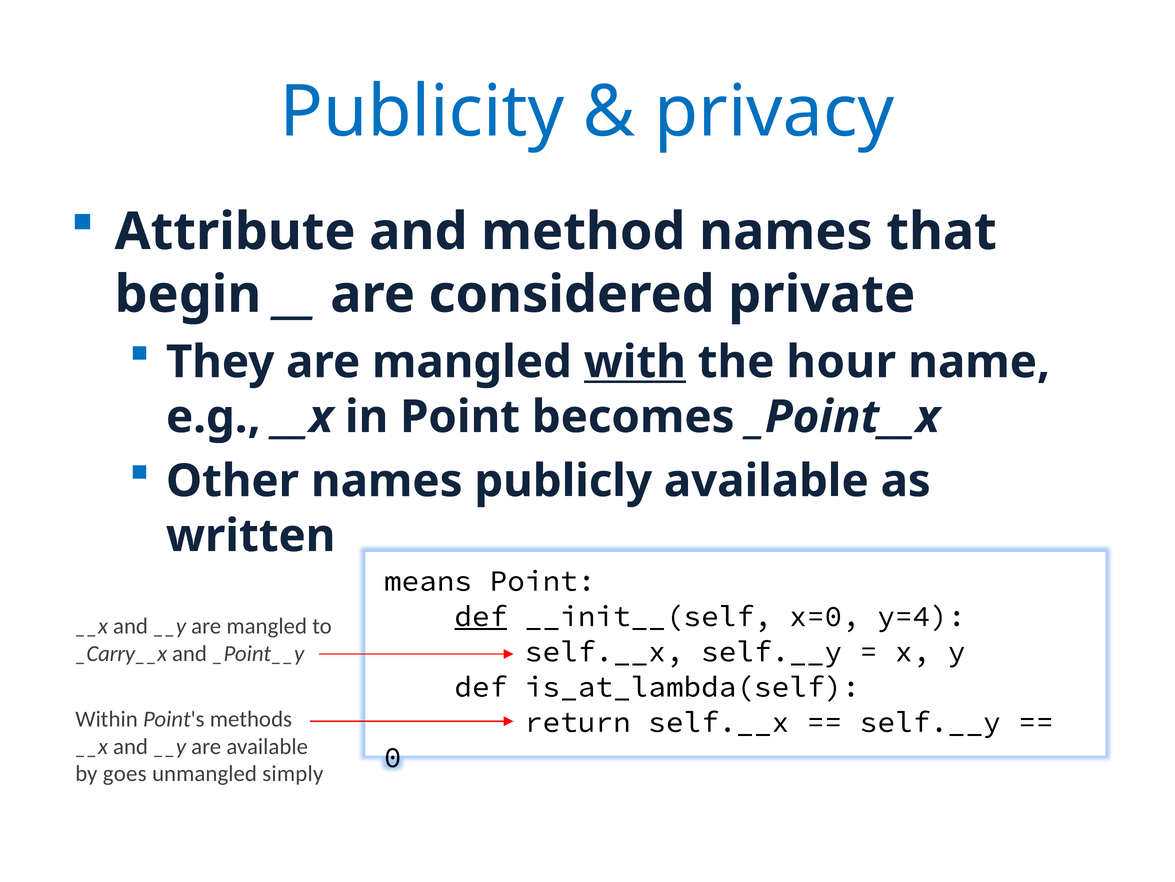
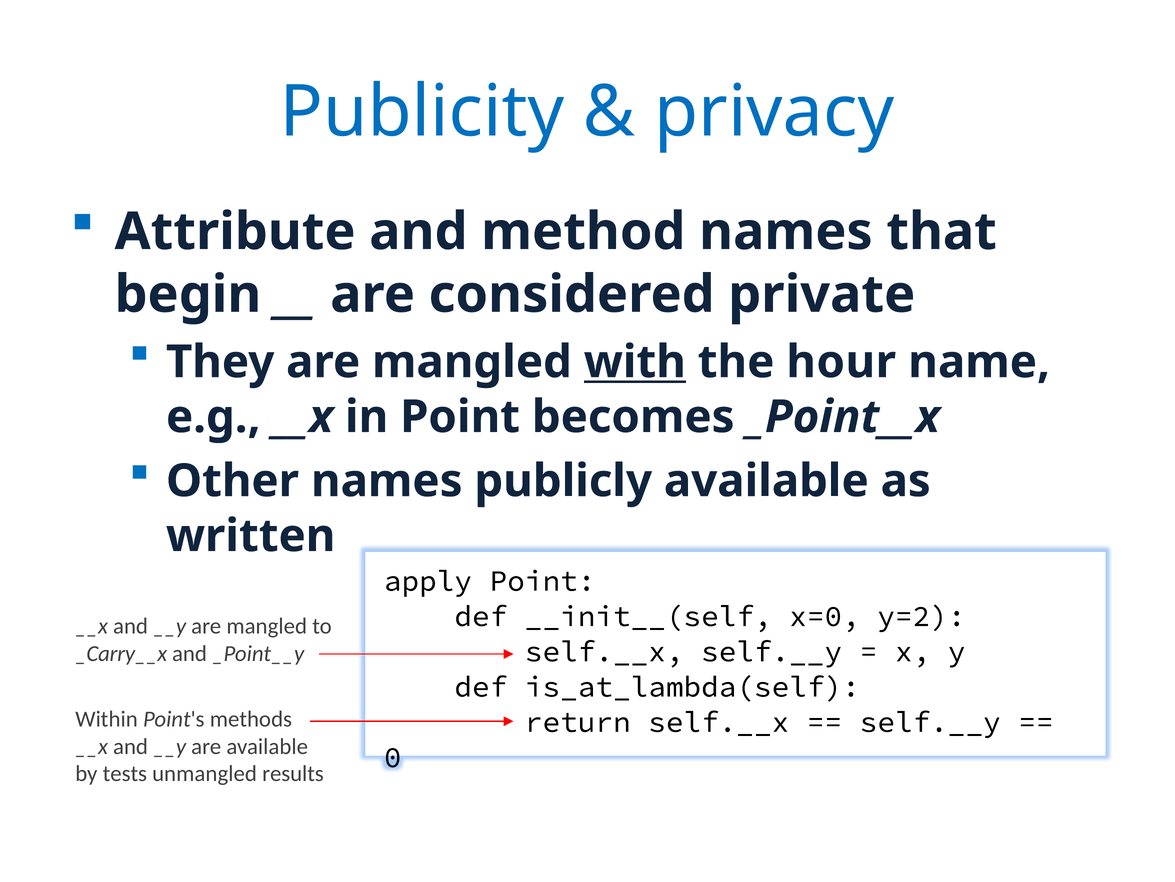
means: means -> apply (428, 581)
def underline: present -> none (481, 616)
y=4: y=4 -> y=2 (921, 616)
goes: goes -> tests (125, 773)
simply: simply -> results (293, 773)
